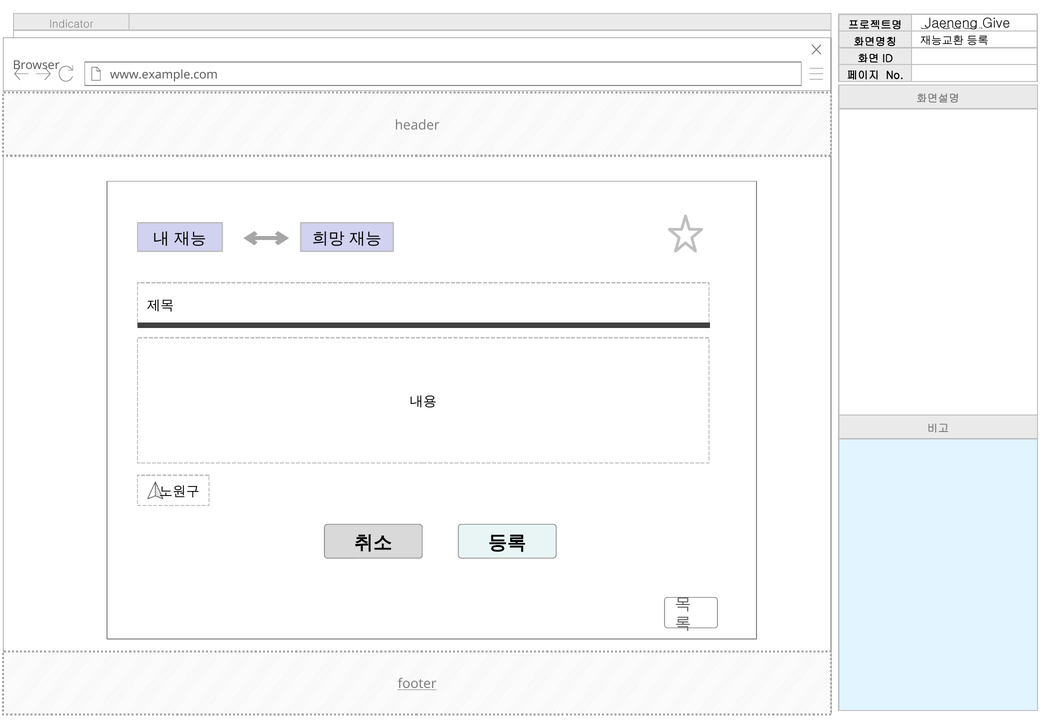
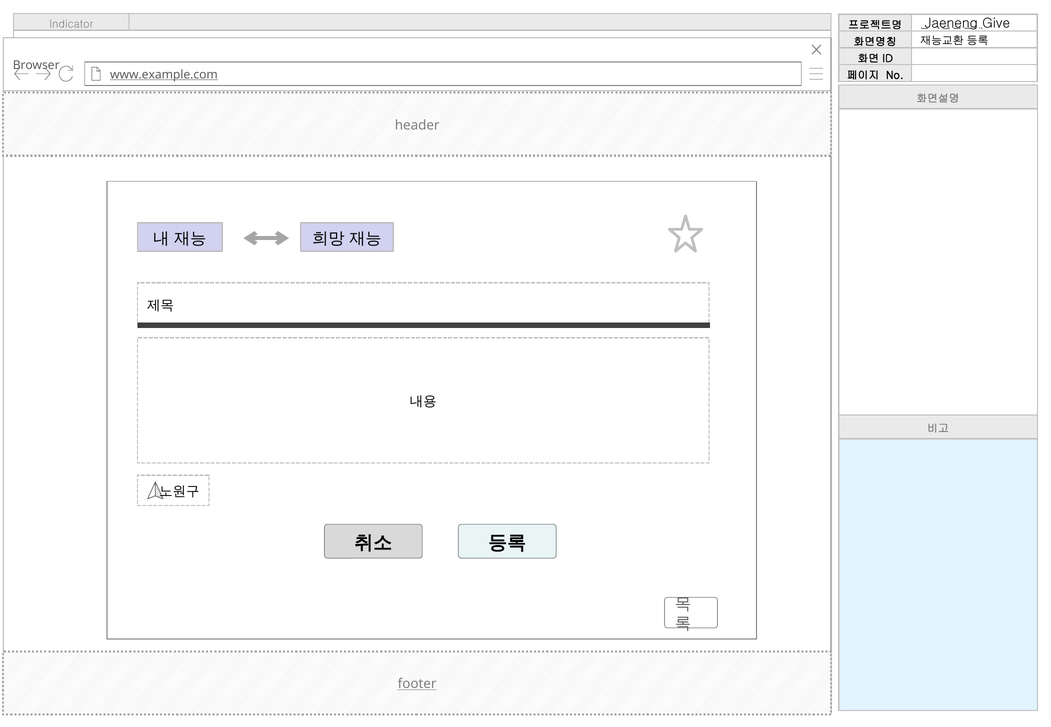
www.example.com underline: none -> present (164, 75)
